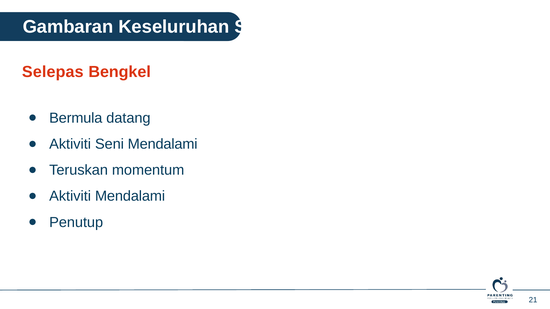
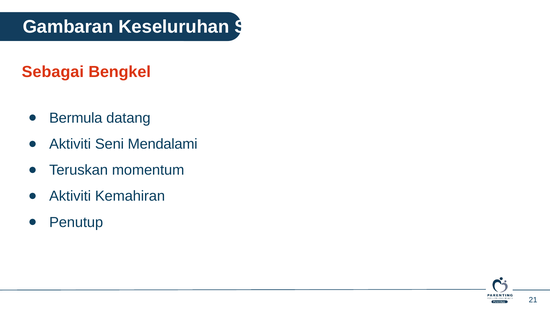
Selepas: Selepas -> Sebagai (53, 72)
Aktiviti Mendalami: Mendalami -> Kemahiran (130, 196)
